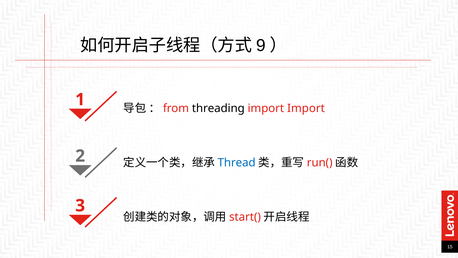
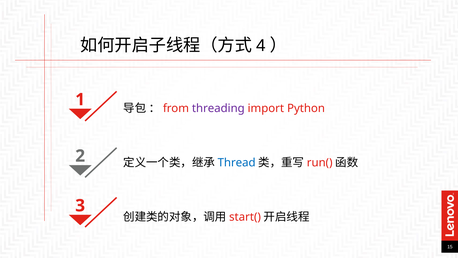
9: 9 -> 4 (261, 45)
threading colour: black -> purple (218, 108)
import Import: Import -> Python (306, 108)
